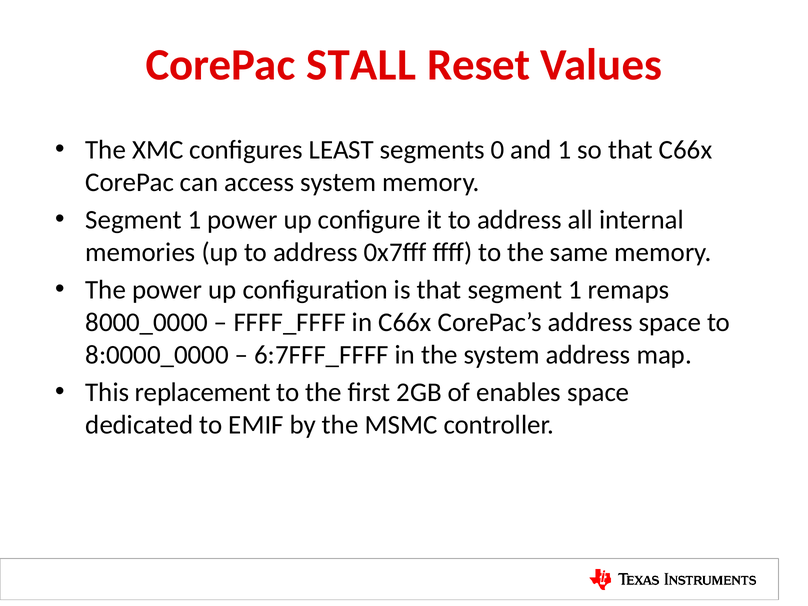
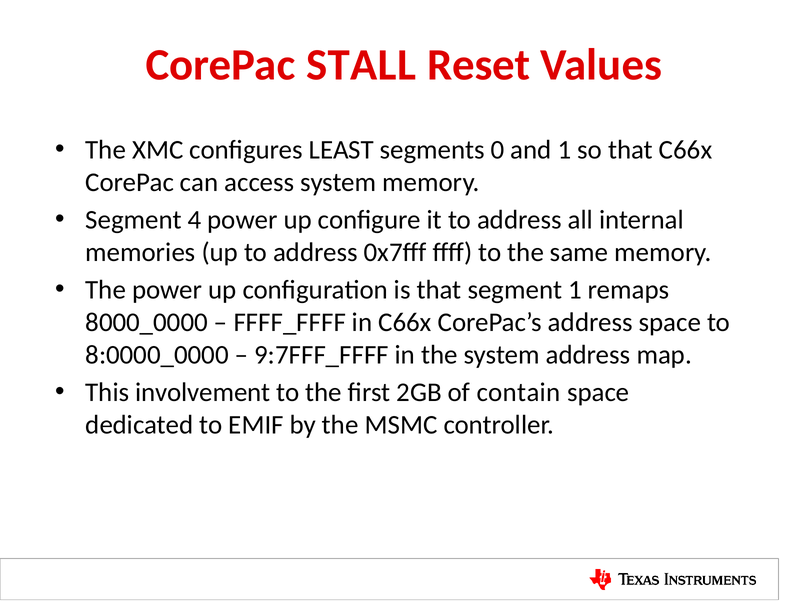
1: 1 -> 4 (195, 220)
6:7FFF_FFFF: 6:7FFF_FFFF -> 9:7FFF_FFFF (322, 355)
replacement: replacement -> involvement (203, 392)
enables: enables -> contain (519, 392)
